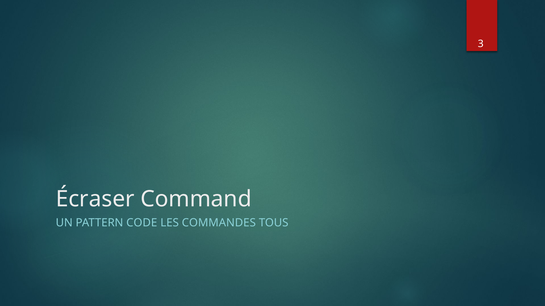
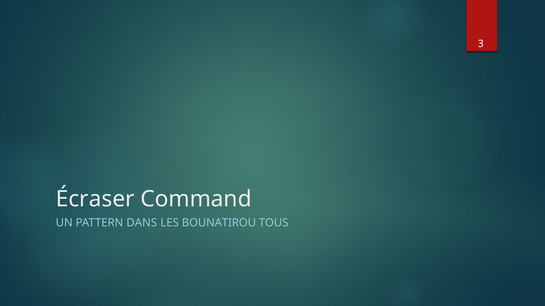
CODE: CODE -> DANS (142, 223)
COMMANDES: COMMANDES -> BOUNATIROU (219, 223)
